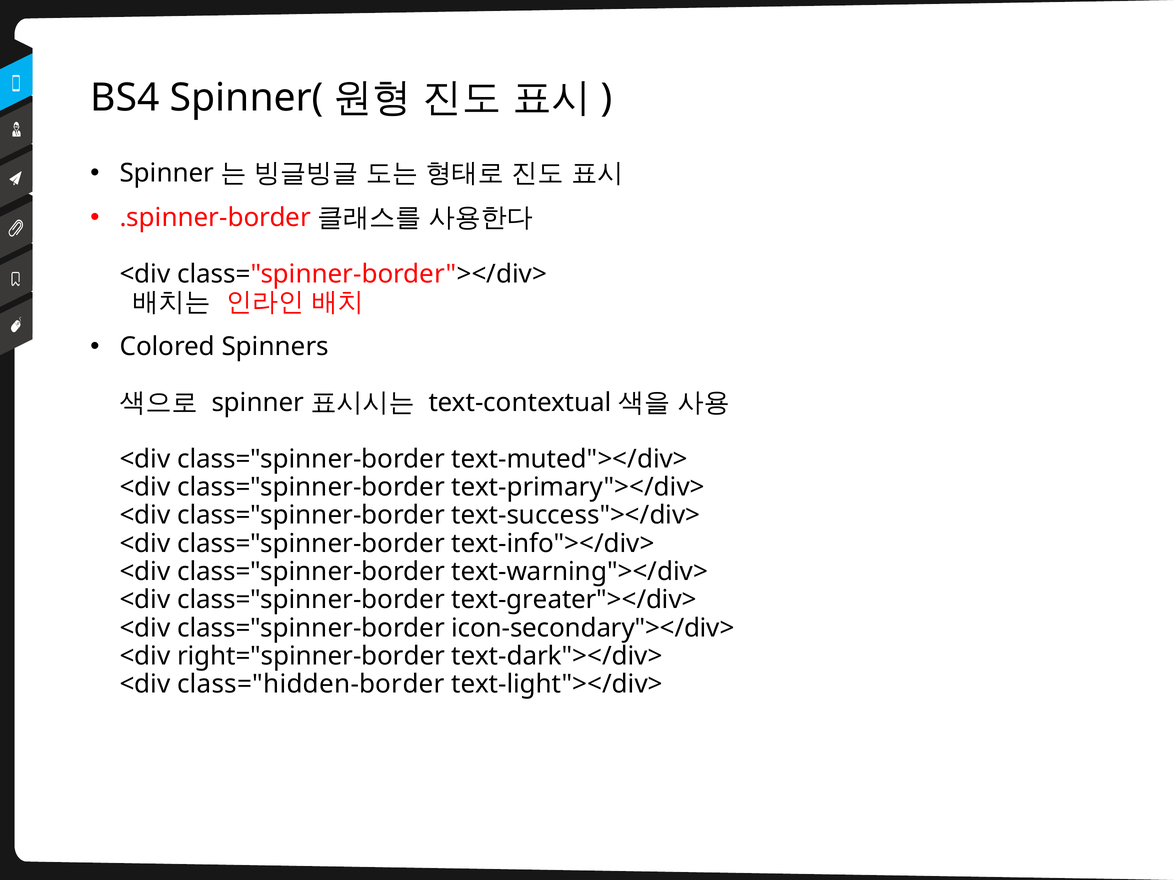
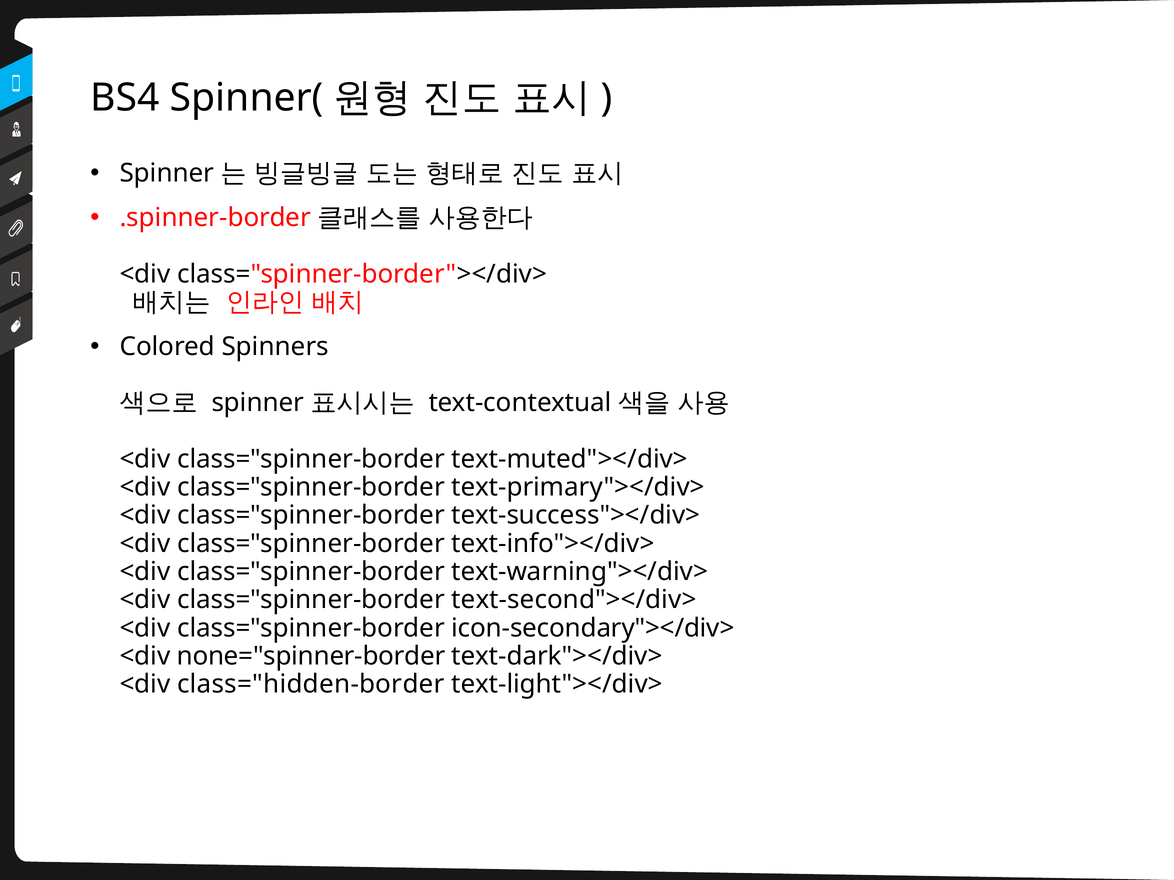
text-greater"></div>: text-greater"></div> -> text-second"></div> (574, 600)
right="spinner-border: right="spinner-border -> none="spinner-border (311, 656)
